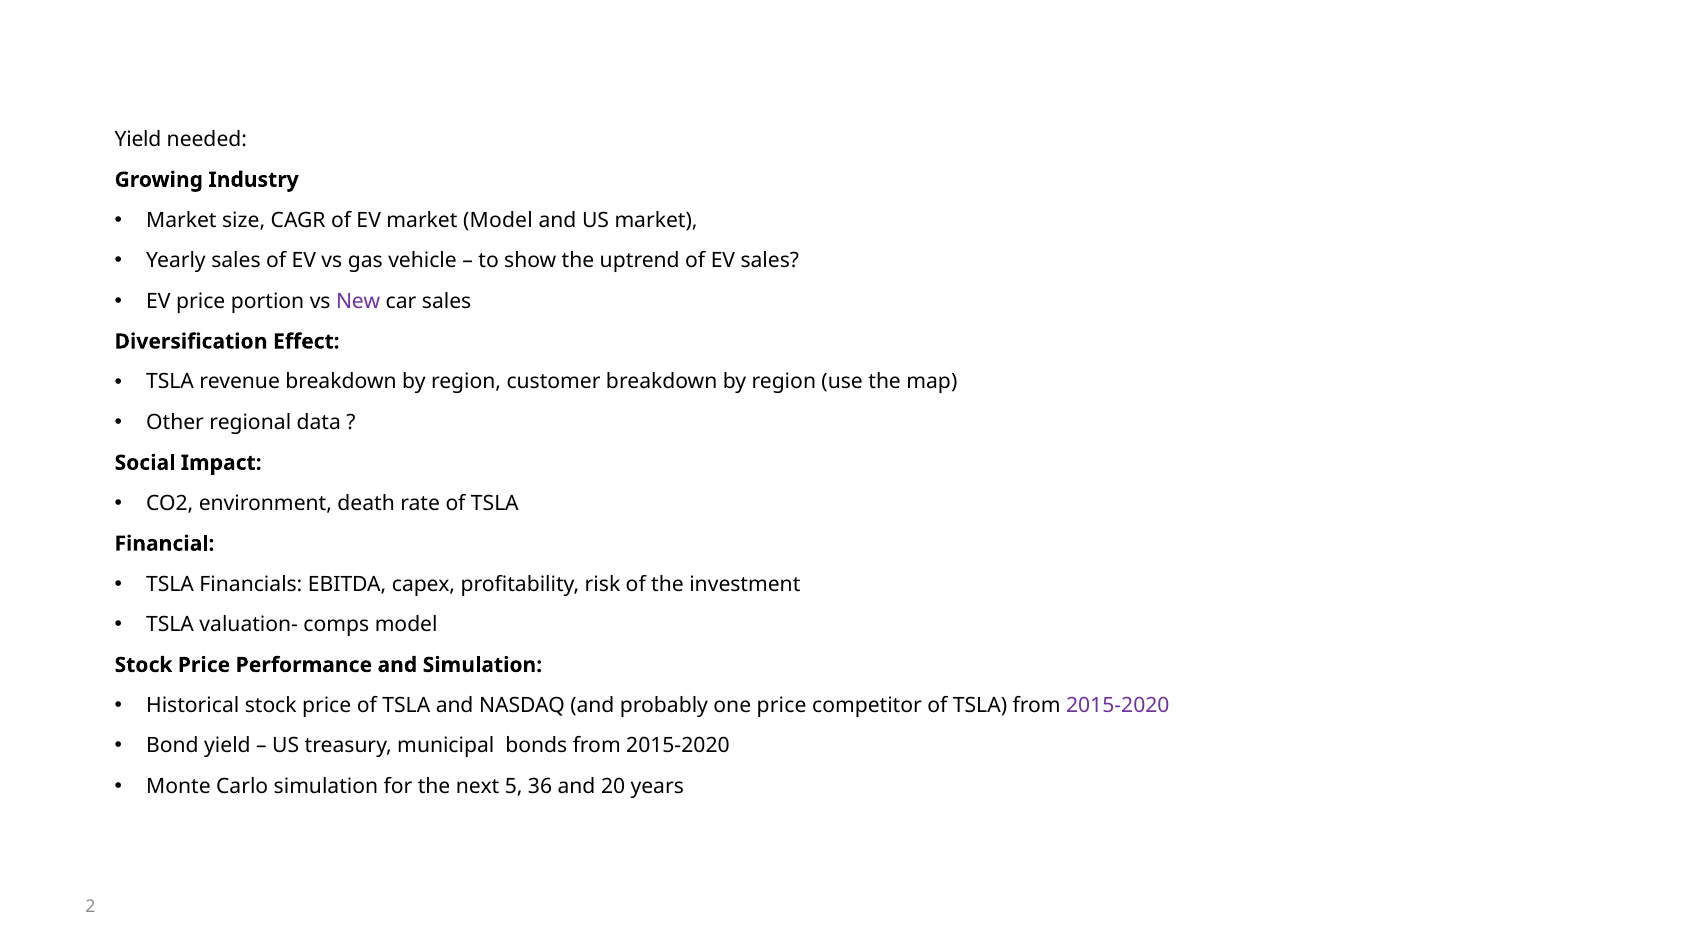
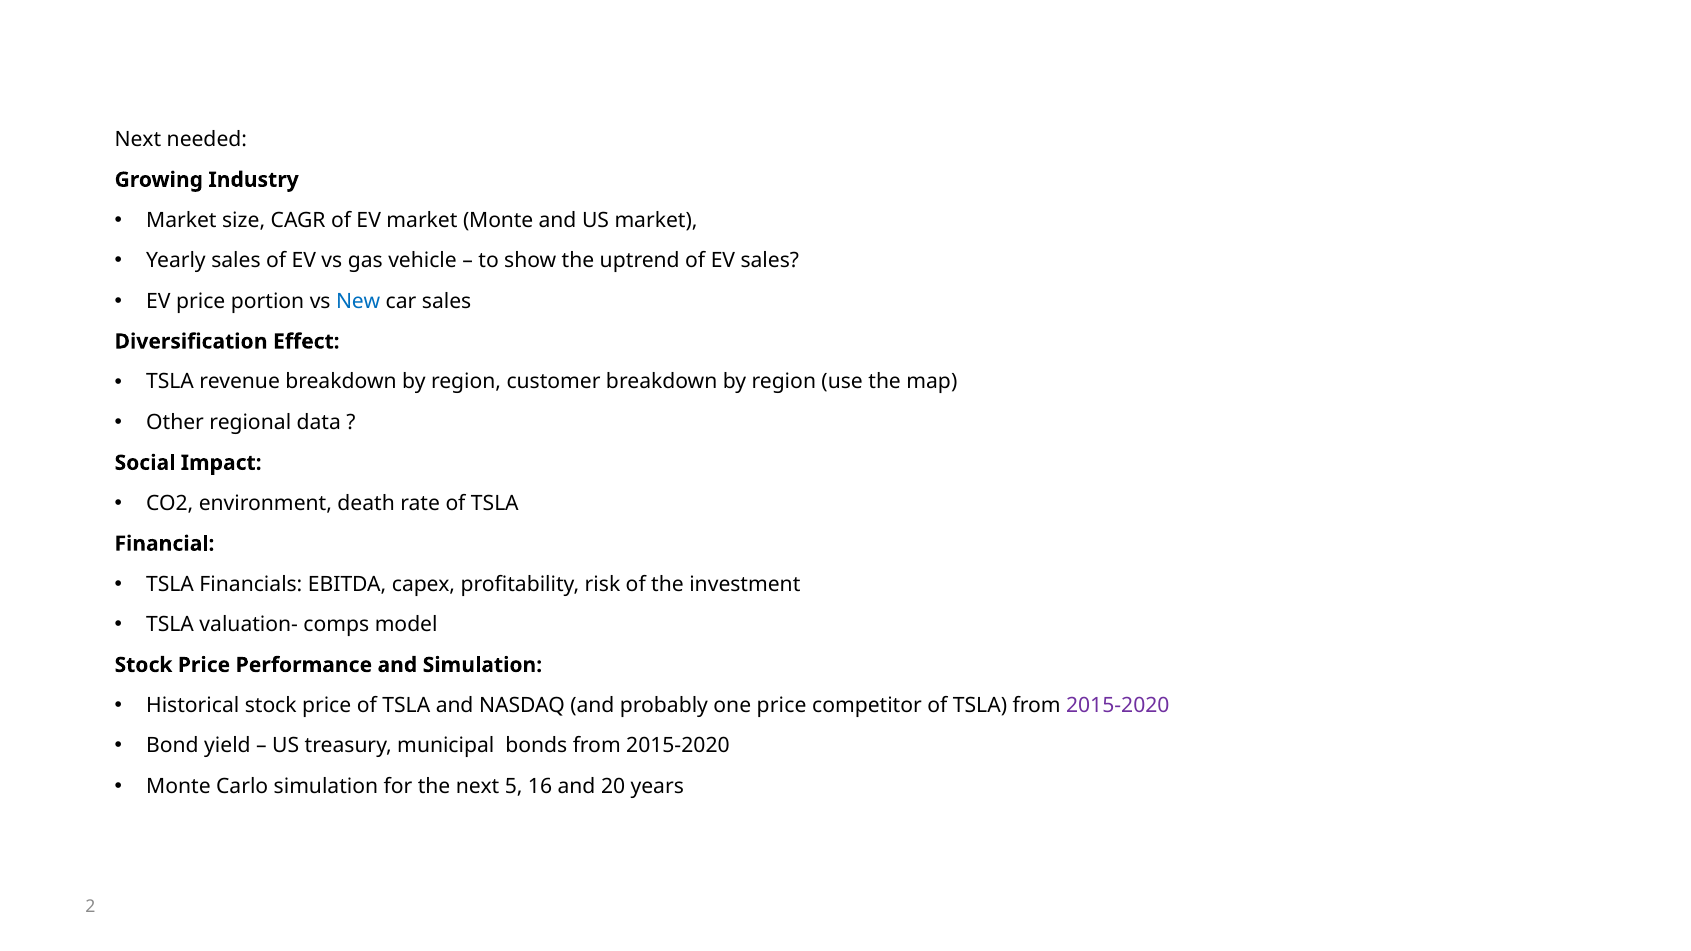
Yield: Yield -> Next (138, 139)
market Model: Model -> Monte (498, 220)
New colour: purple -> blue (358, 301)
36: 36 -> 16 (540, 786)
